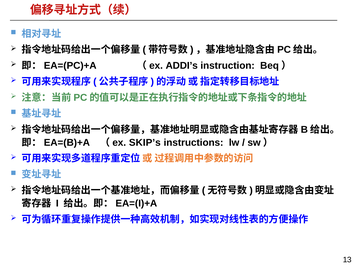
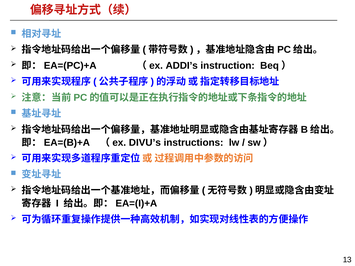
SKIP’s: SKIP’s -> DIVU’s (145, 143)
